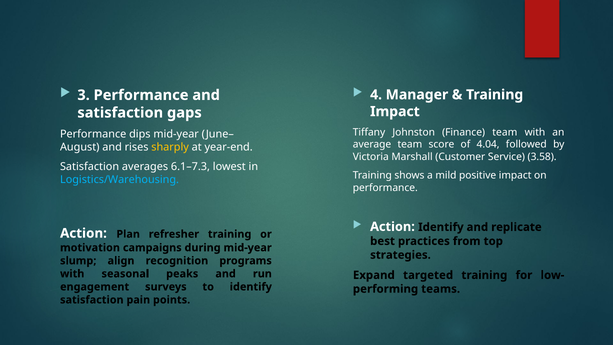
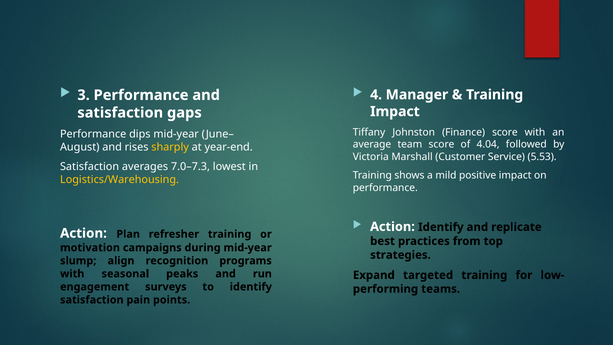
Finance team: team -> score (505, 132)
3.58: 3.58 -> 5.53 (542, 157)
6.1–7.3: 6.1–7.3 -> 7.0–7.3 (190, 167)
Logistics/Warehousing colour: light blue -> yellow (120, 180)
